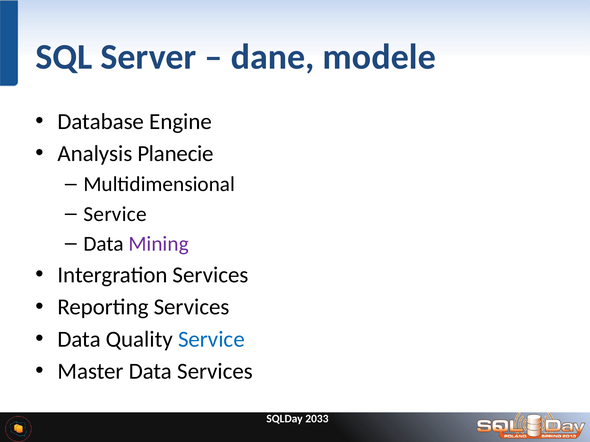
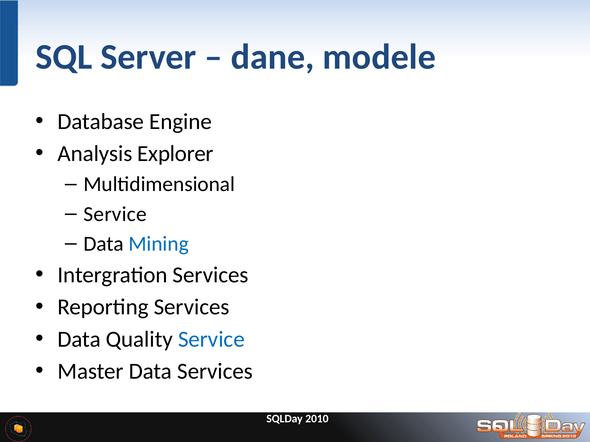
Planecie: Planecie -> Explorer (175, 154)
Mining colour: purple -> blue (159, 244)
2033: 2033 -> 2010 (317, 419)
